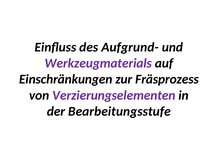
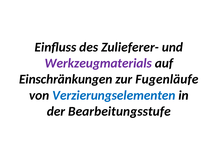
Aufgrund-: Aufgrund- -> Zulieferer- (130, 47)
Fräsprozess: Fräsprozess -> Fugenläufe (167, 79)
Verzierungselementen colour: purple -> blue (114, 95)
